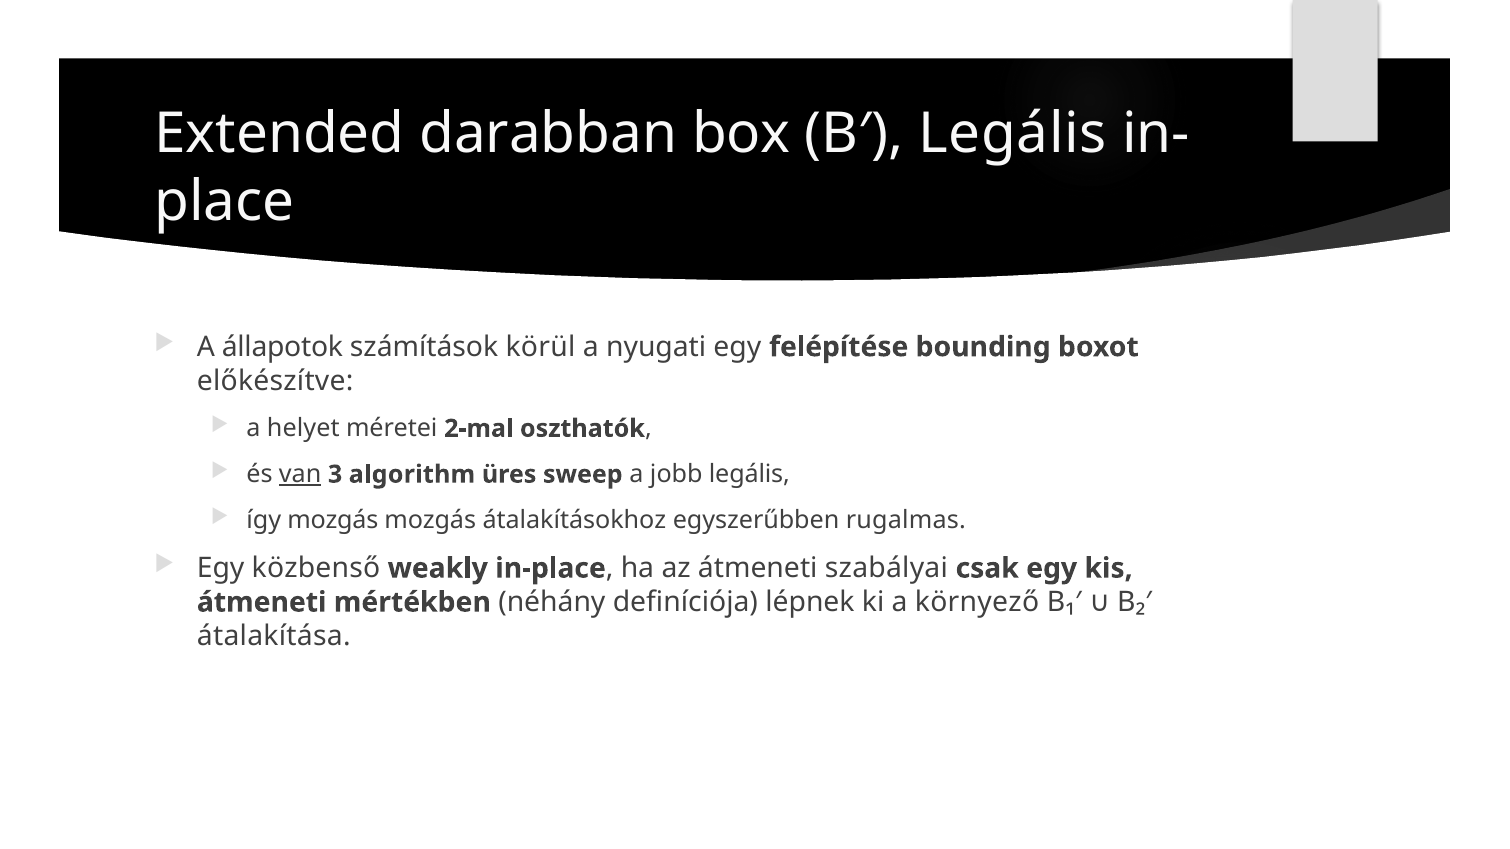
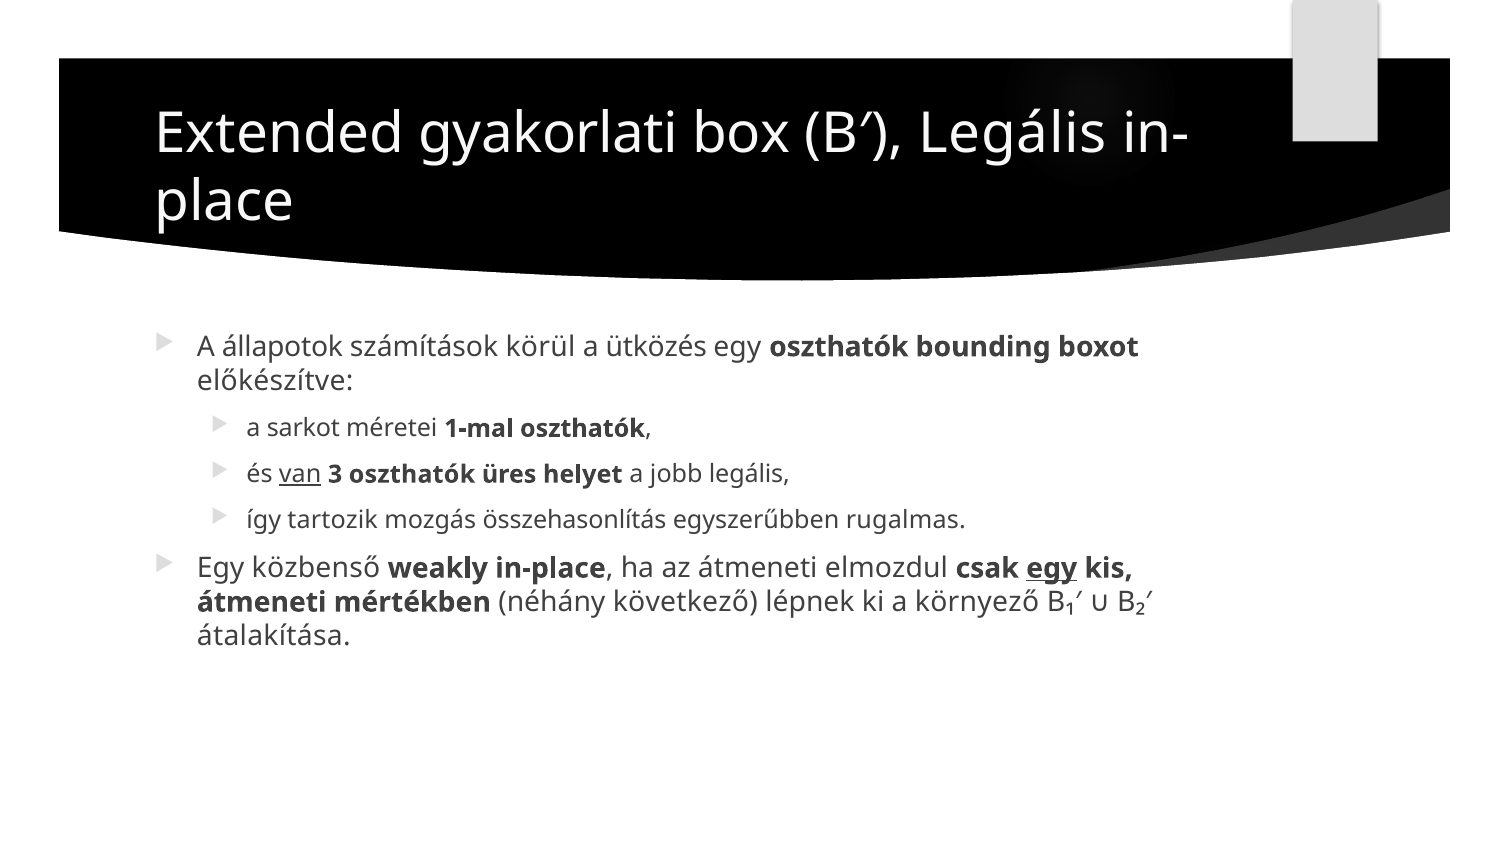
darabban: darabban -> gyakorlati (549, 134)
nyugati: nyugati -> ütközés (656, 347)
egy felépítése: felépítése -> oszthatók (839, 347)
helyet: helyet -> sarkot (303, 429)
2-mal: 2-mal -> 1-mal (479, 429)
3 algorithm: algorithm -> oszthatók (412, 475)
sweep: sweep -> helyet (583, 475)
így mozgás: mozgás -> tartozik (333, 520)
átalakításokhoz: átalakításokhoz -> összehasonlítás (574, 520)
szabályai: szabályai -> elmozdul (886, 569)
egy underline: none -> present (1052, 569)
definíciója: definíciója -> következő (685, 603)
